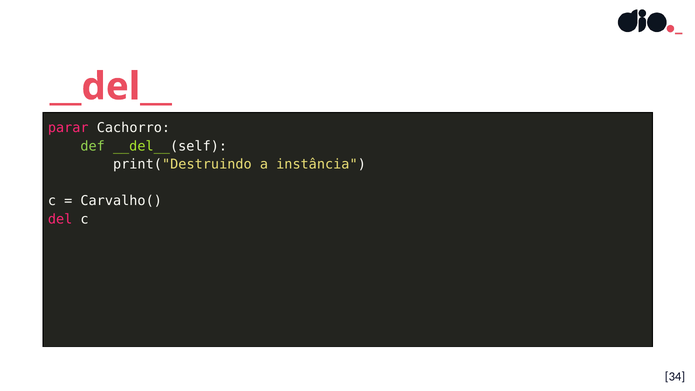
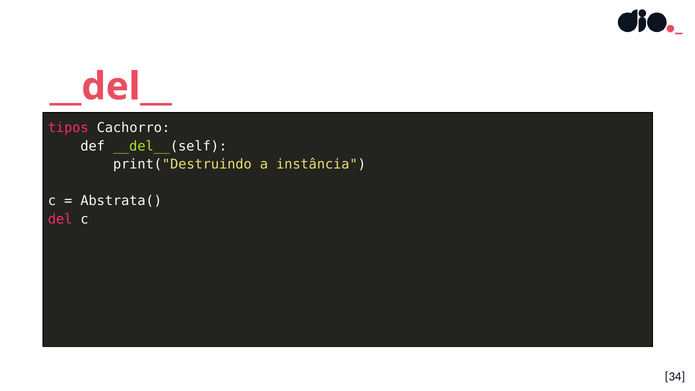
parar: parar -> tipos (68, 128)
def colour: light green -> white (93, 146)
Carvalho(: Carvalho( -> Abstrata( (121, 201)
